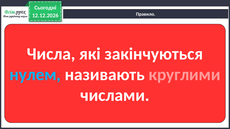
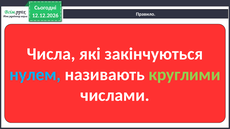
круглими colour: pink -> light green (185, 75)
